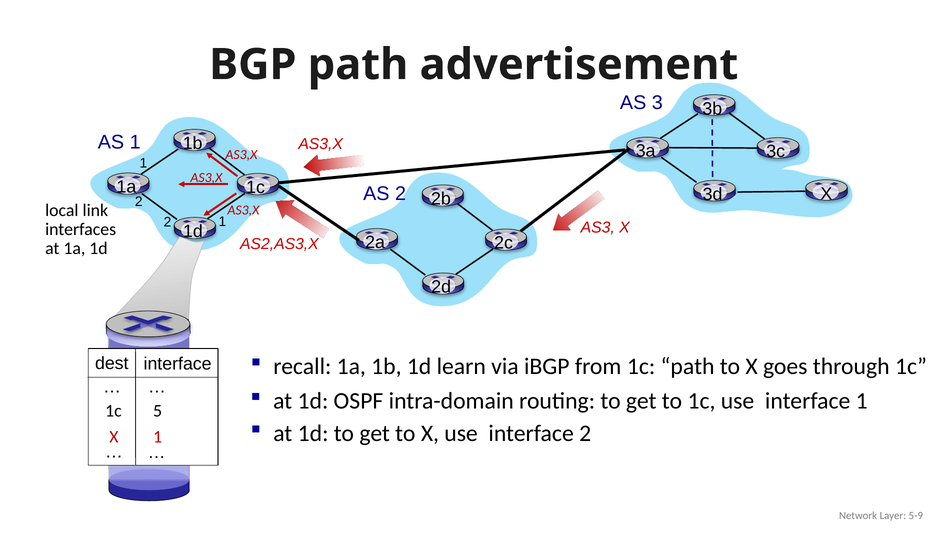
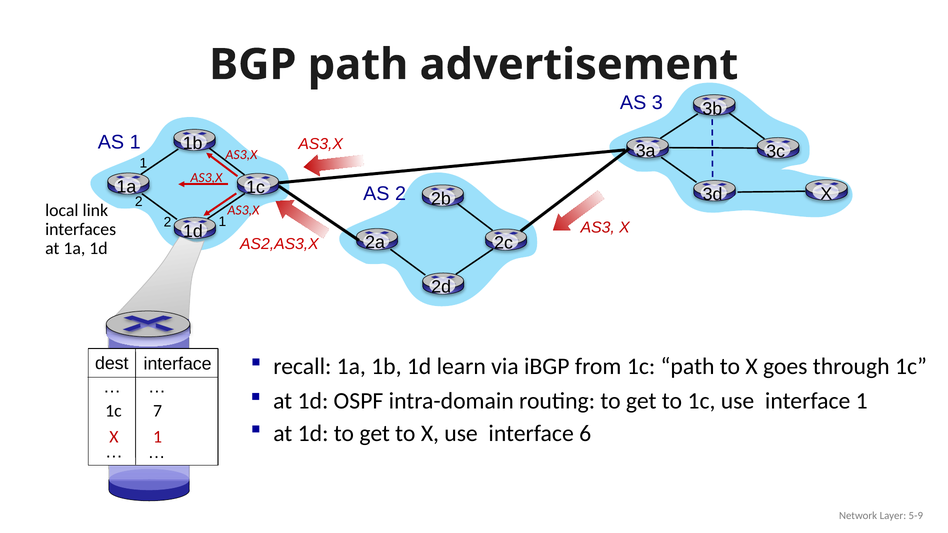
5: 5 -> 7 (158, 411)
interface 2: 2 -> 6 (585, 433)
